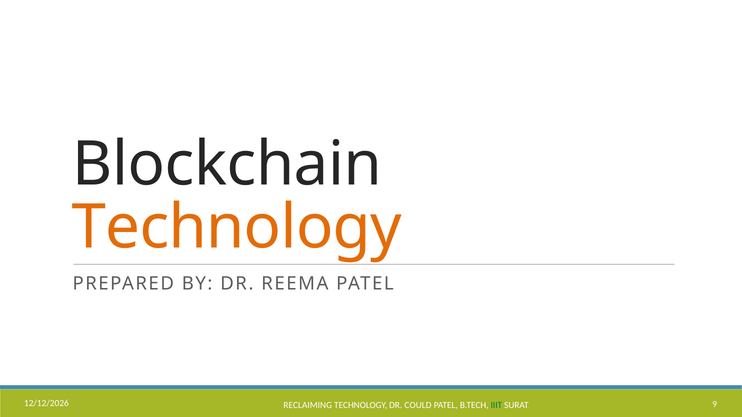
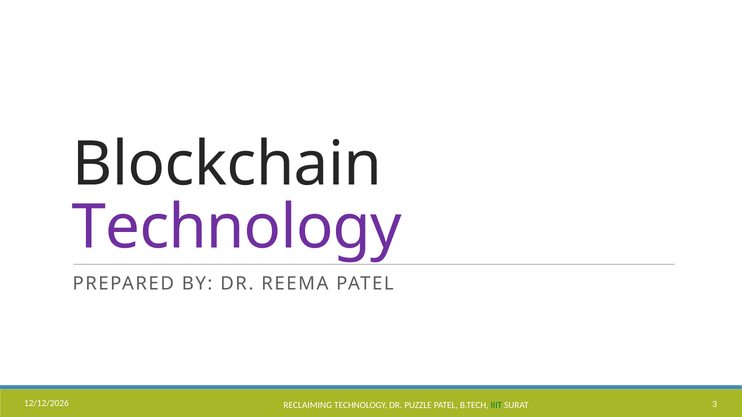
Technology colour: orange -> purple (237, 227)
COULD: COULD -> PUZZLE (418, 406)
9: 9 -> 3 (715, 405)
